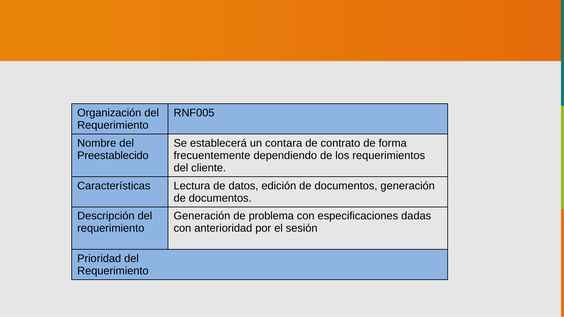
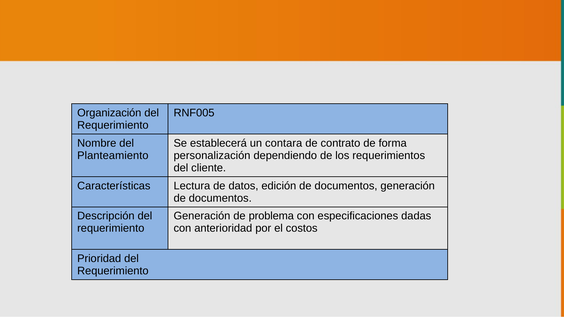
Preestablecido: Preestablecido -> Planteamiento (113, 156)
frecuentemente: frecuentemente -> personalización (212, 156)
sesión: sesión -> costos (302, 229)
